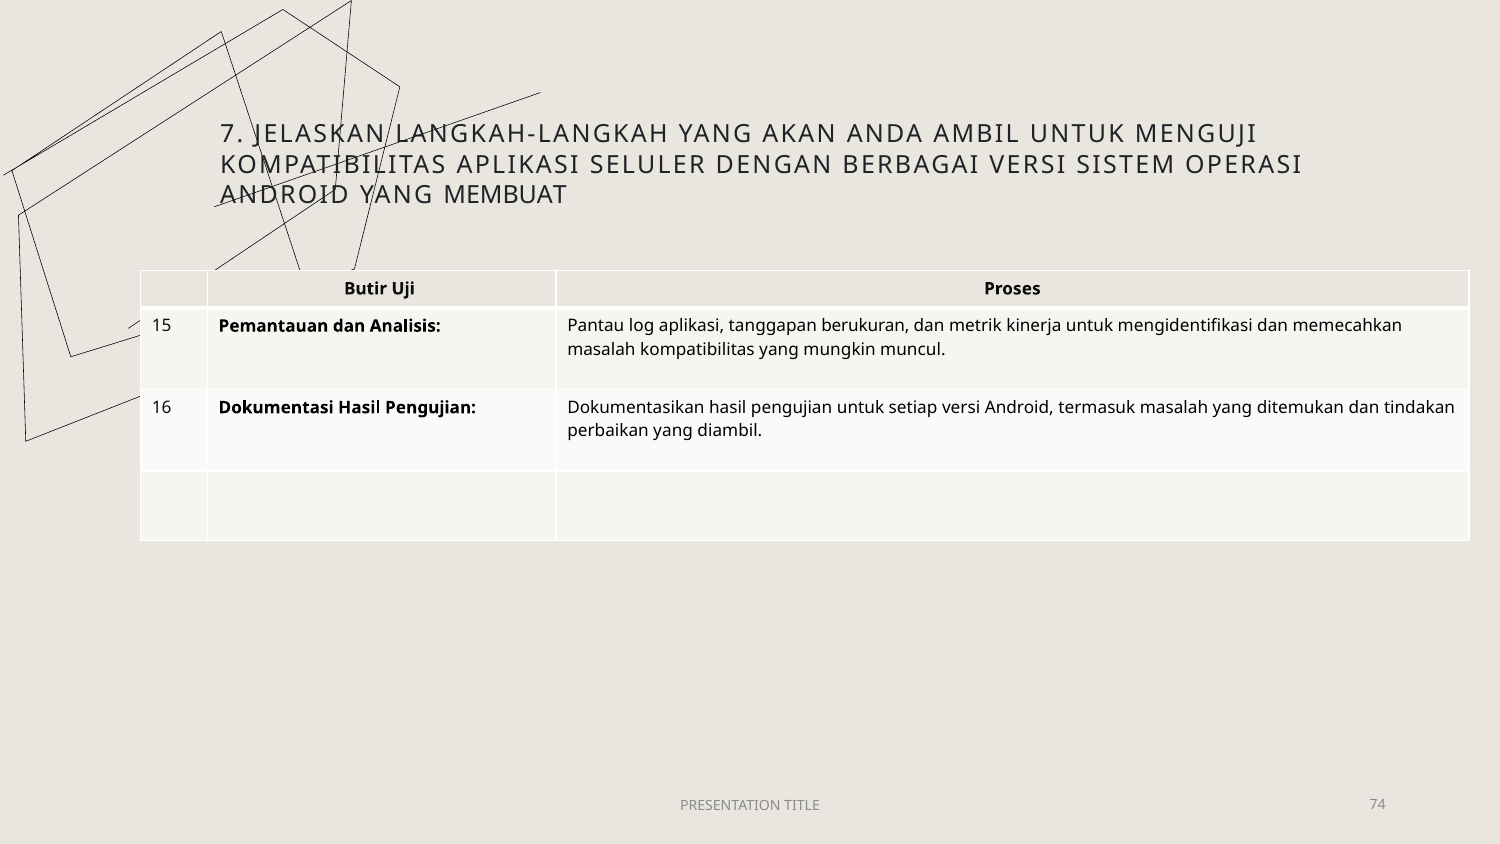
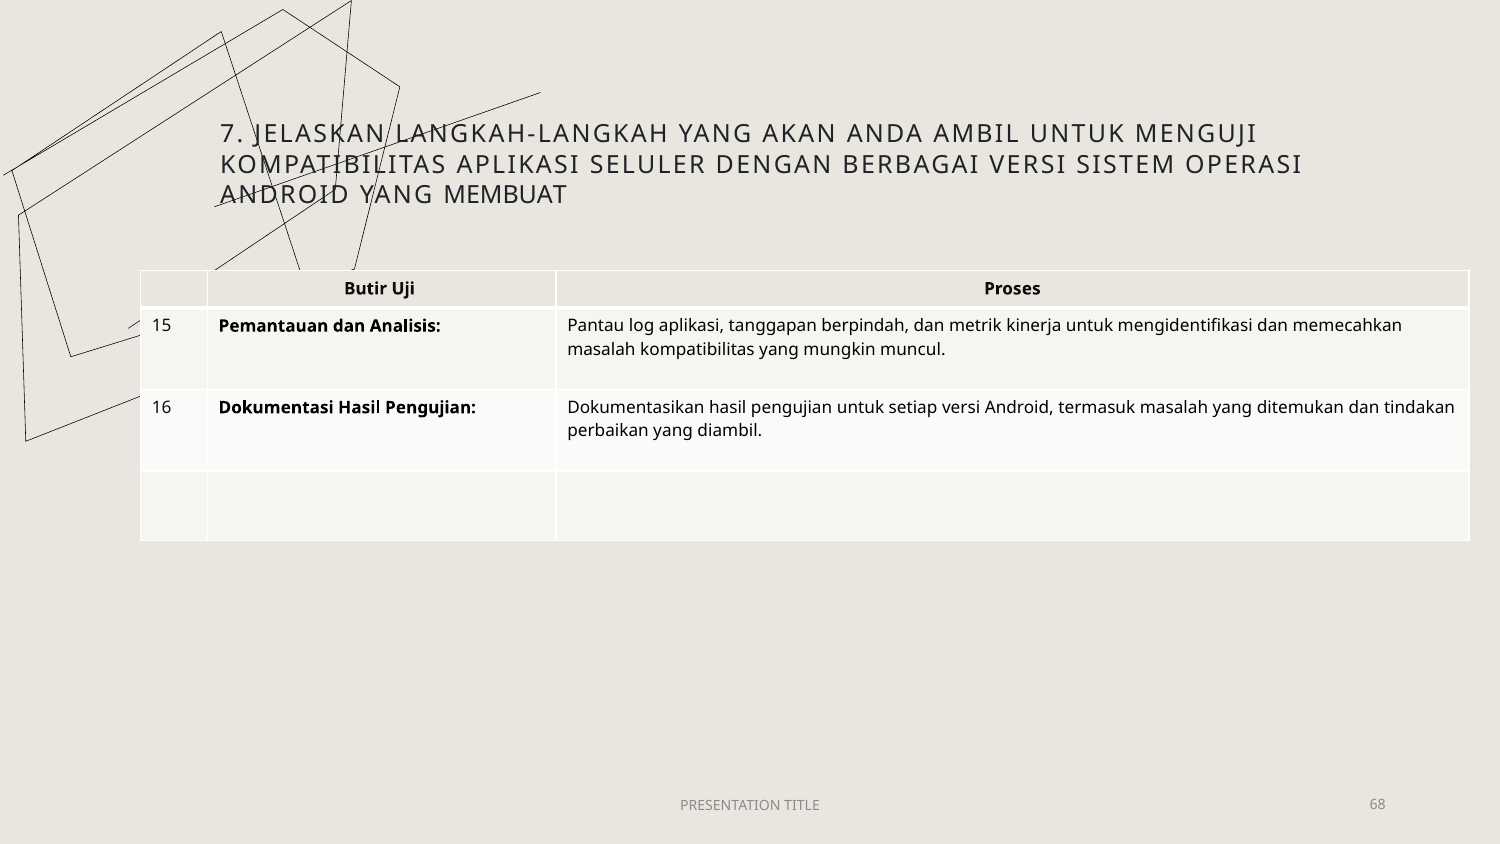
berukuran: berukuran -> berpindah (865, 326)
74: 74 -> 68 (1378, 804)
